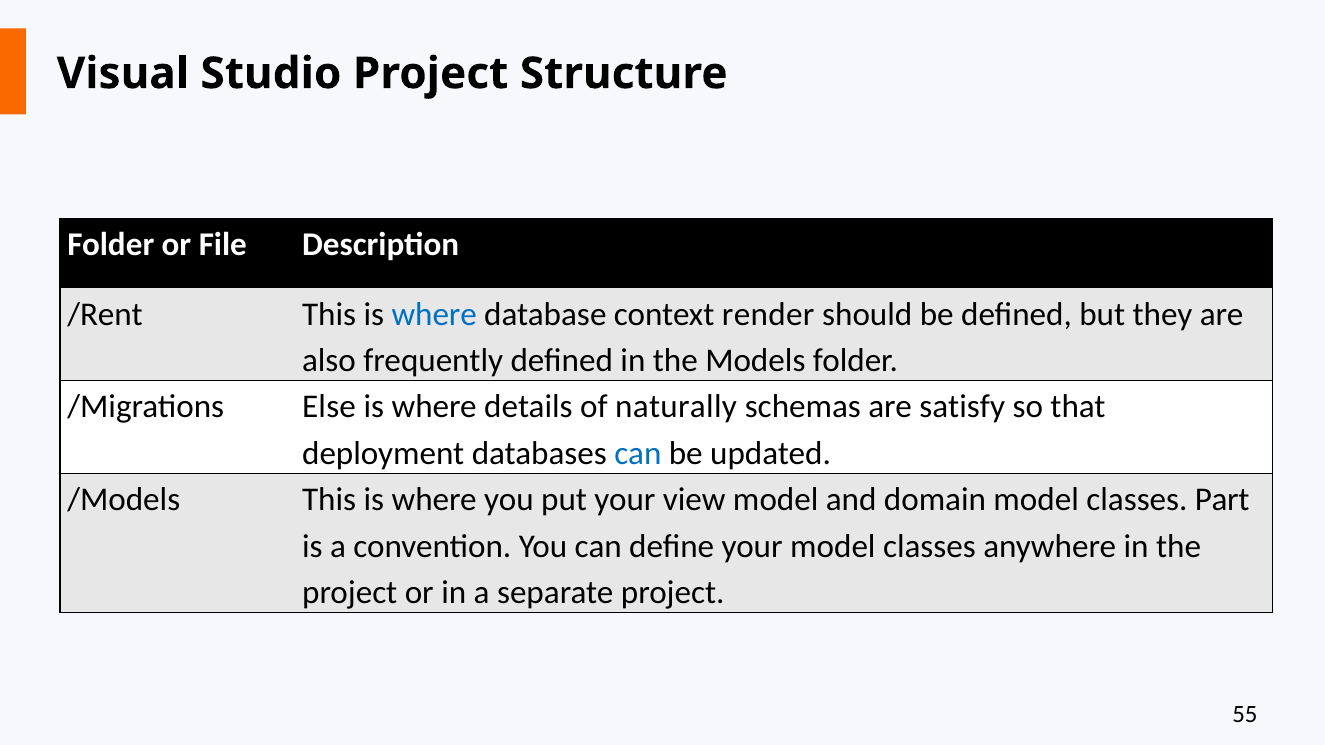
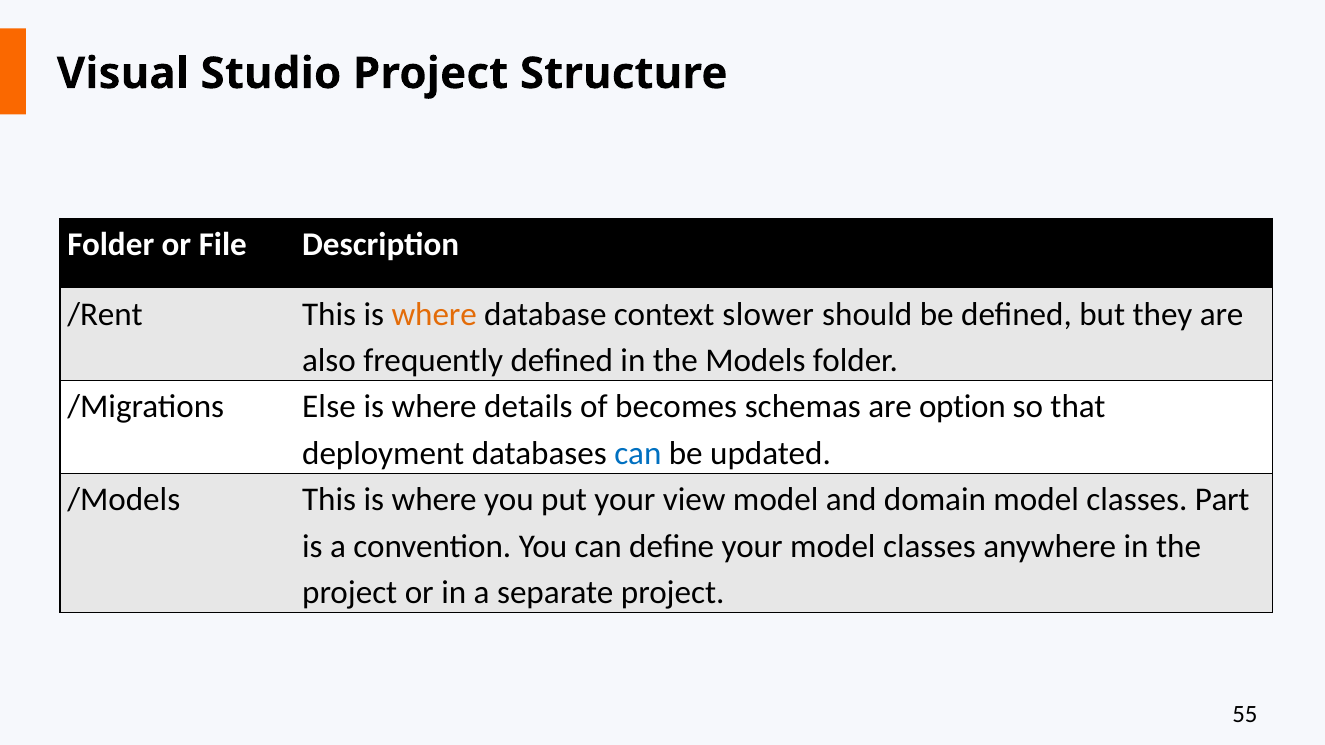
where colour: blue -> orange (434, 314)
render: render -> slower (768, 314)
naturally: naturally -> becomes (676, 407)
satisfy: satisfy -> option (962, 407)
